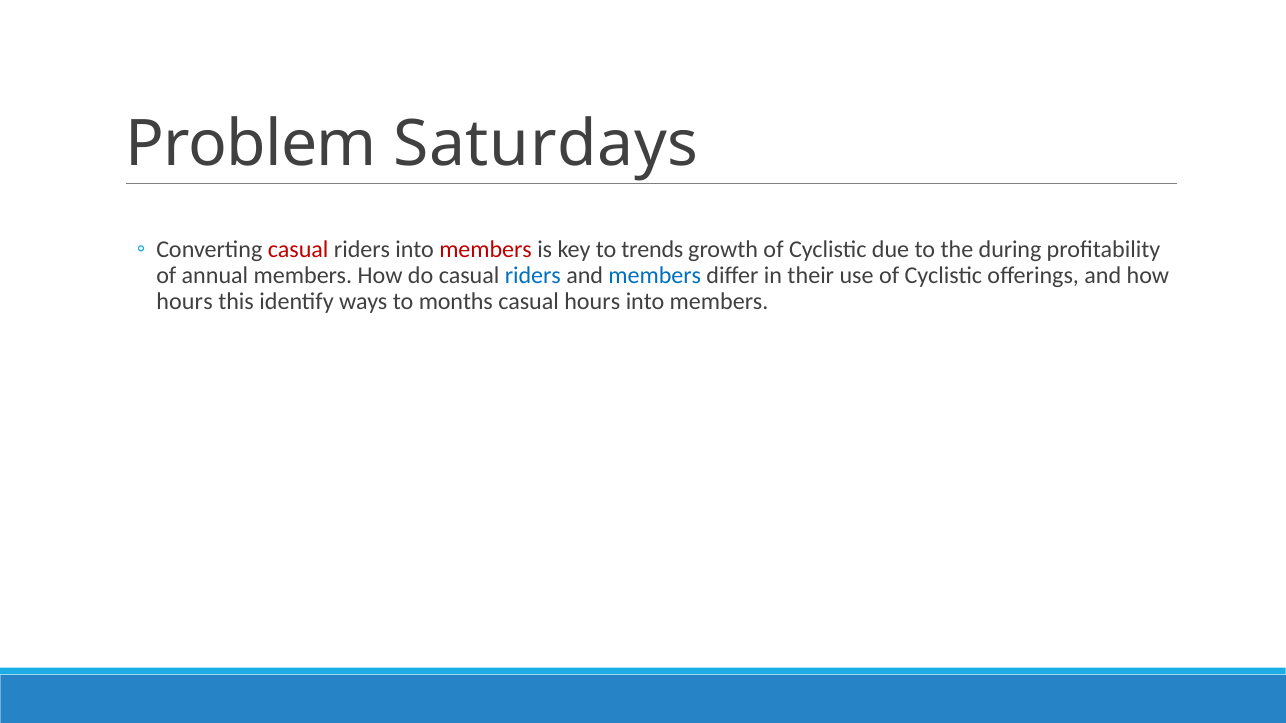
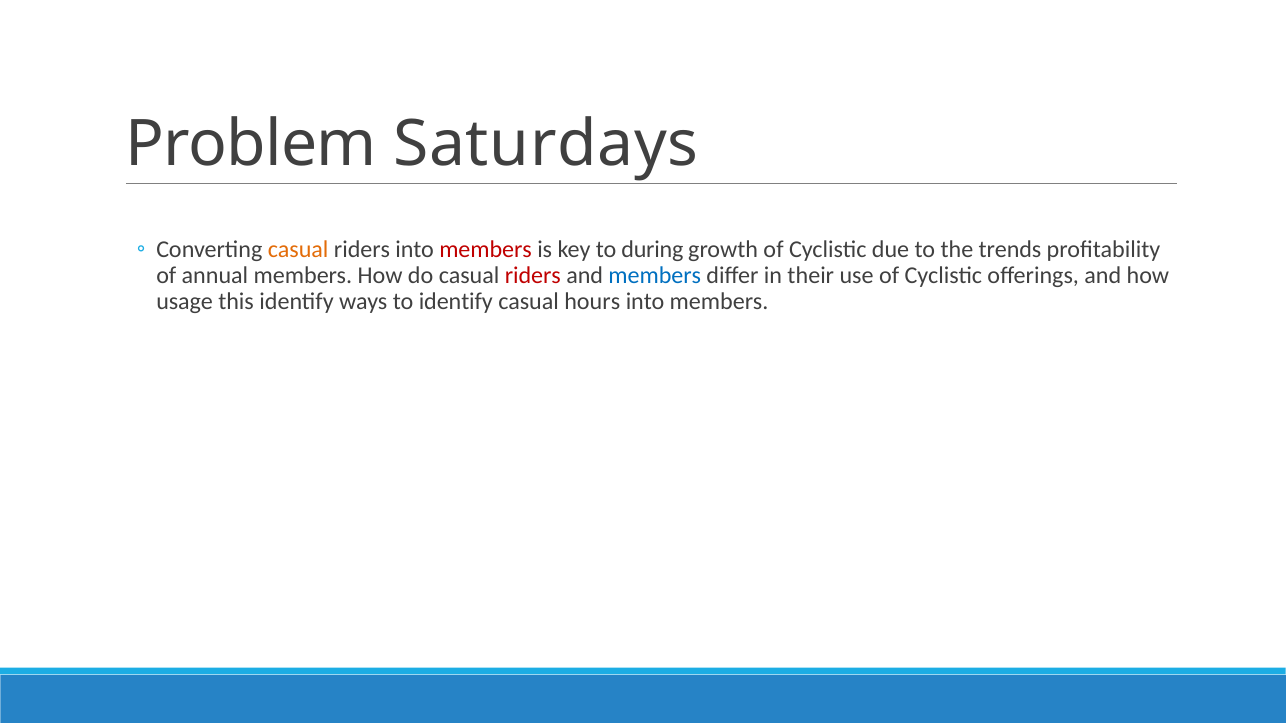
casual colour: red -> orange (298, 250)
trends: trends -> during (652, 250)
during: during -> trends (1010, 250)
riders colour: blue -> red (533, 276)
hours: hours -> usage (185, 302)
to months: months -> identify (456, 302)
